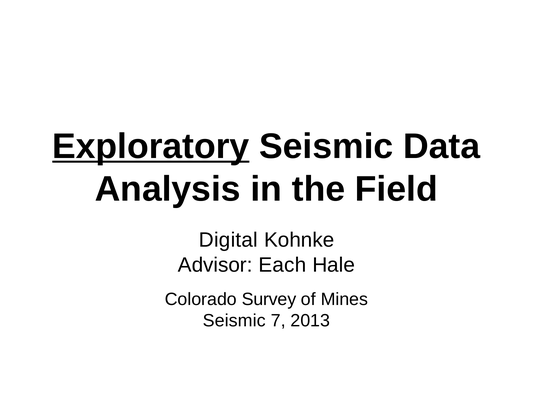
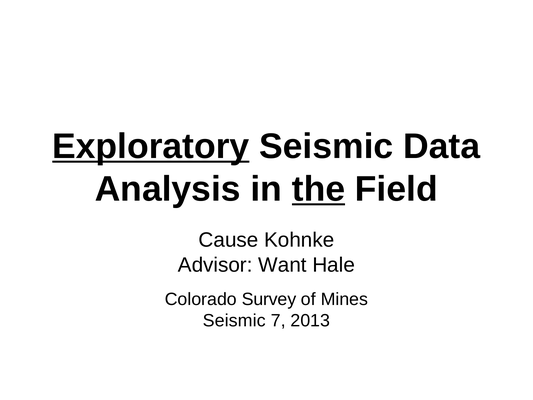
the underline: none -> present (319, 189)
Digital: Digital -> Cause (228, 240)
Each: Each -> Want (282, 265)
